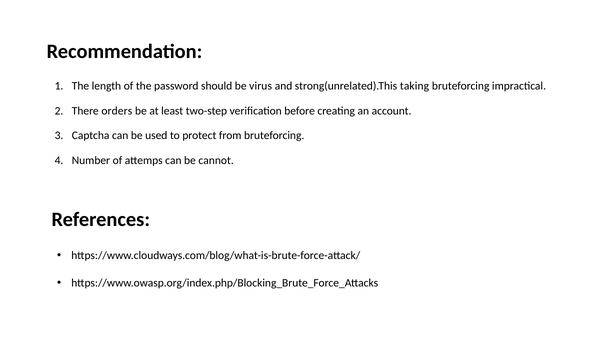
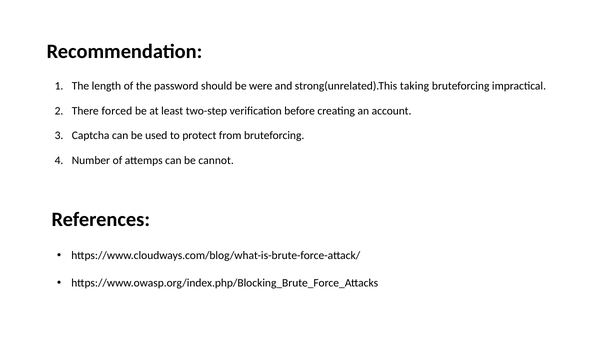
virus: virus -> were (261, 86)
orders: orders -> forced (117, 111)
